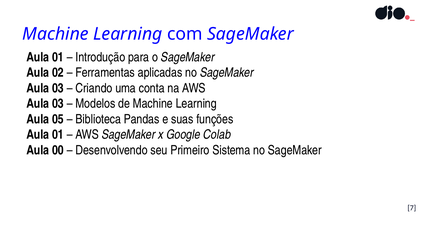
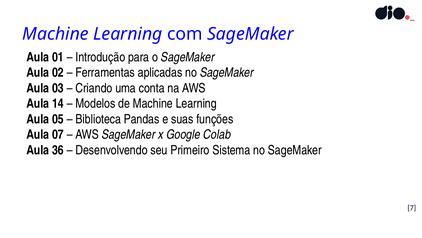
03: 03 -> 14 (58, 103)
01: 01 -> 07 (58, 134)
00: 00 -> 36 (58, 150)
